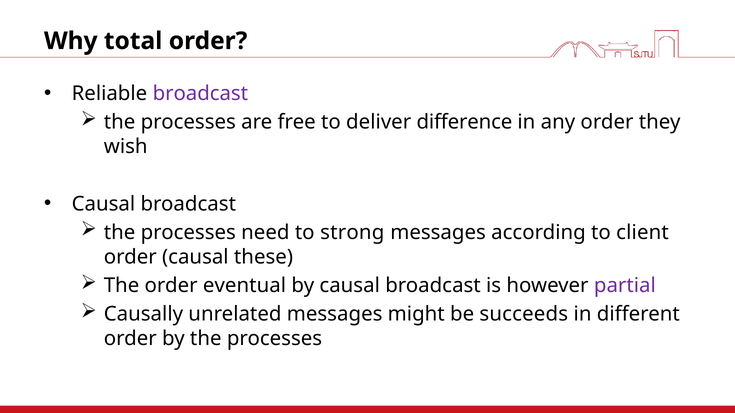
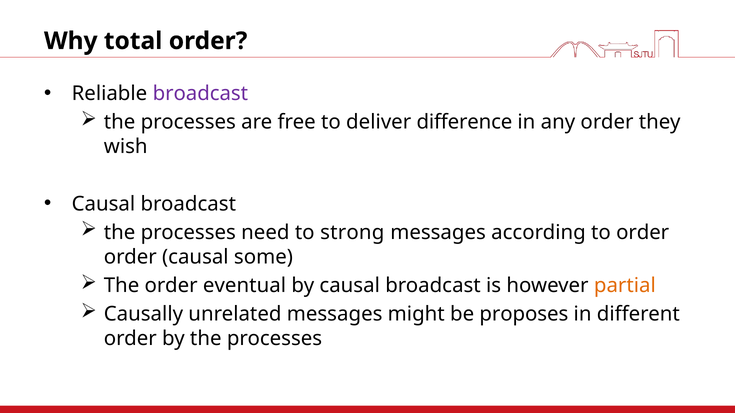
to client: client -> order (643, 233)
these: these -> some (263, 257)
partial colour: purple -> orange (625, 286)
succeeds: succeeds -> proposes (524, 315)
